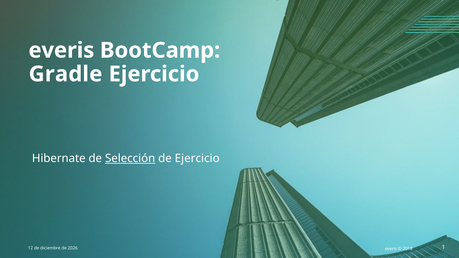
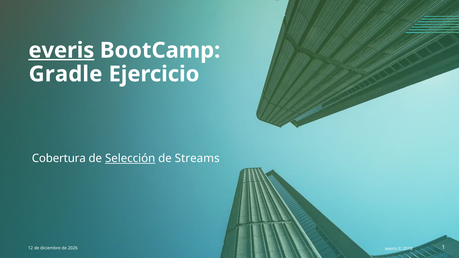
everis underline: none -> present (61, 50)
Hibernate: Hibernate -> Cobertura (59, 158)
de Ejercicio: Ejercicio -> Streams (197, 158)
